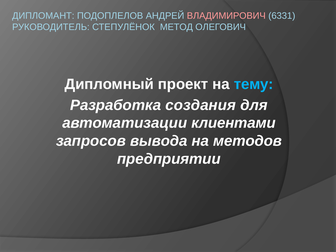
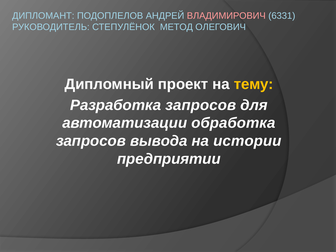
тему colour: light blue -> yellow (254, 84)
Разработка создания: создания -> запросов (201, 105)
клиентами: клиентами -> обработка (233, 123)
методов: методов -> истории (247, 141)
